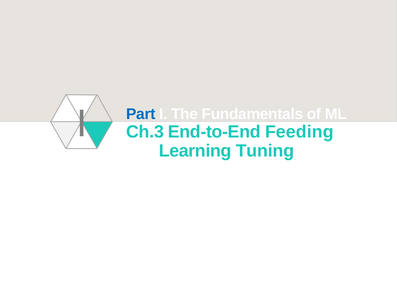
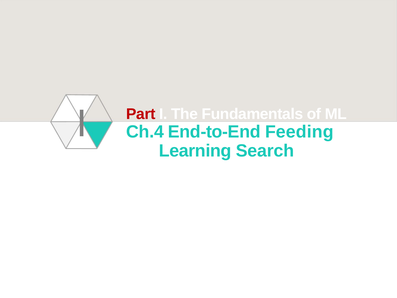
Part colour: blue -> red (141, 114)
Ch.3: Ch.3 -> Ch.4 (145, 132)
Tuning: Tuning -> Search (265, 151)
